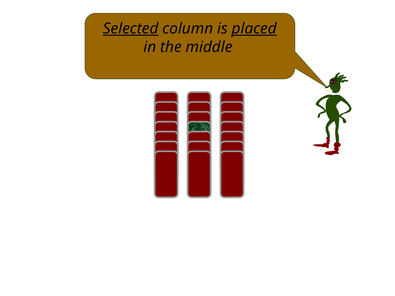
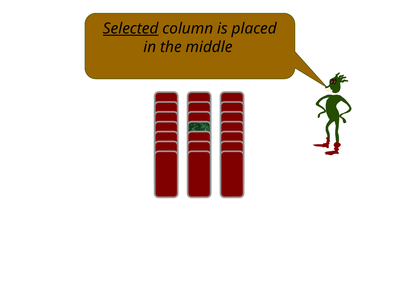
placed underline: present -> none (254, 29)
